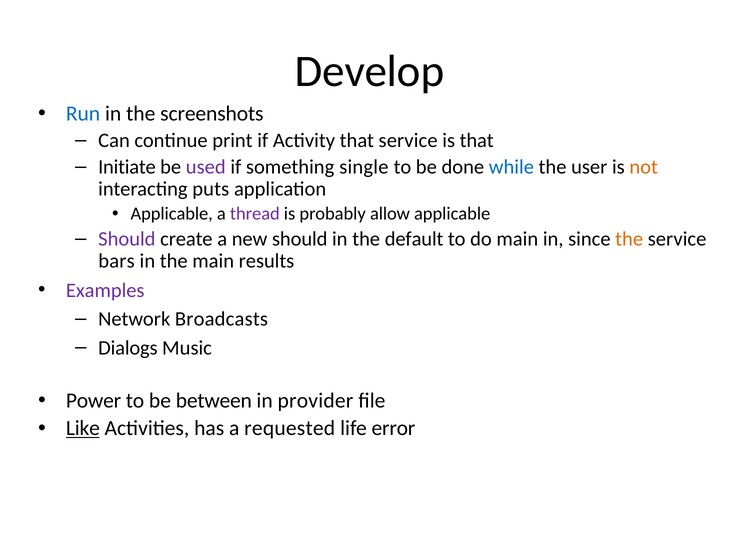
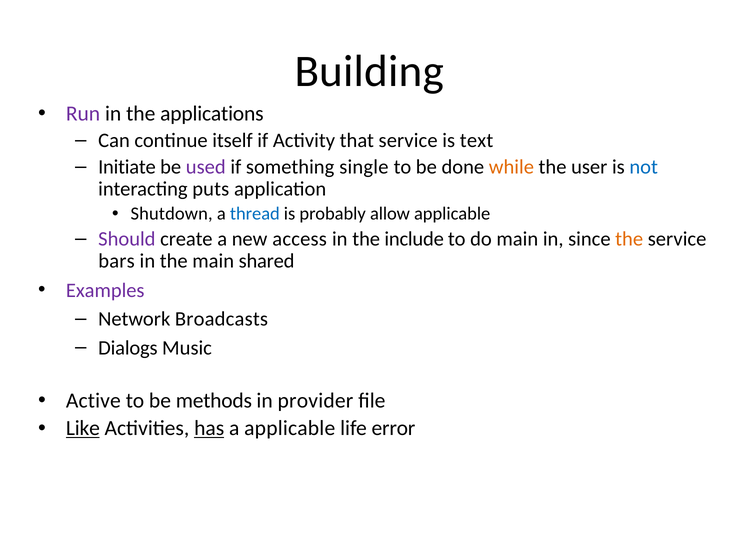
Develop: Develop -> Building (369, 72)
Run colour: blue -> purple (83, 114)
screenshots: screenshots -> applications (212, 114)
print: print -> itself (233, 141)
is that: that -> text (477, 141)
while colour: blue -> orange (511, 167)
not colour: orange -> blue (644, 167)
Applicable: Applicable -> Shutdown (172, 214)
thread colour: purple -> blue (255, 214)
new should: should -> access (300, 239)
default: default -> include (414, 239)
results: results -> shared (267, 261)
Power: Power -> Active (93, 401)
between: between -> methods (214, 401)
has underline: none -> present (209, 428)
a requested: requested -> applicable (290, 428)
